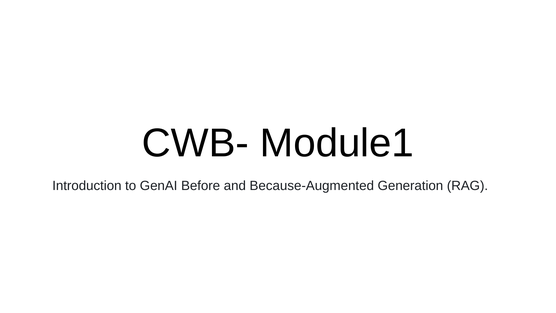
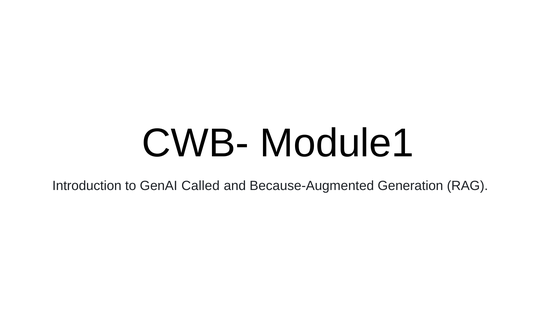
Before: Before -> Called (201, 186)
